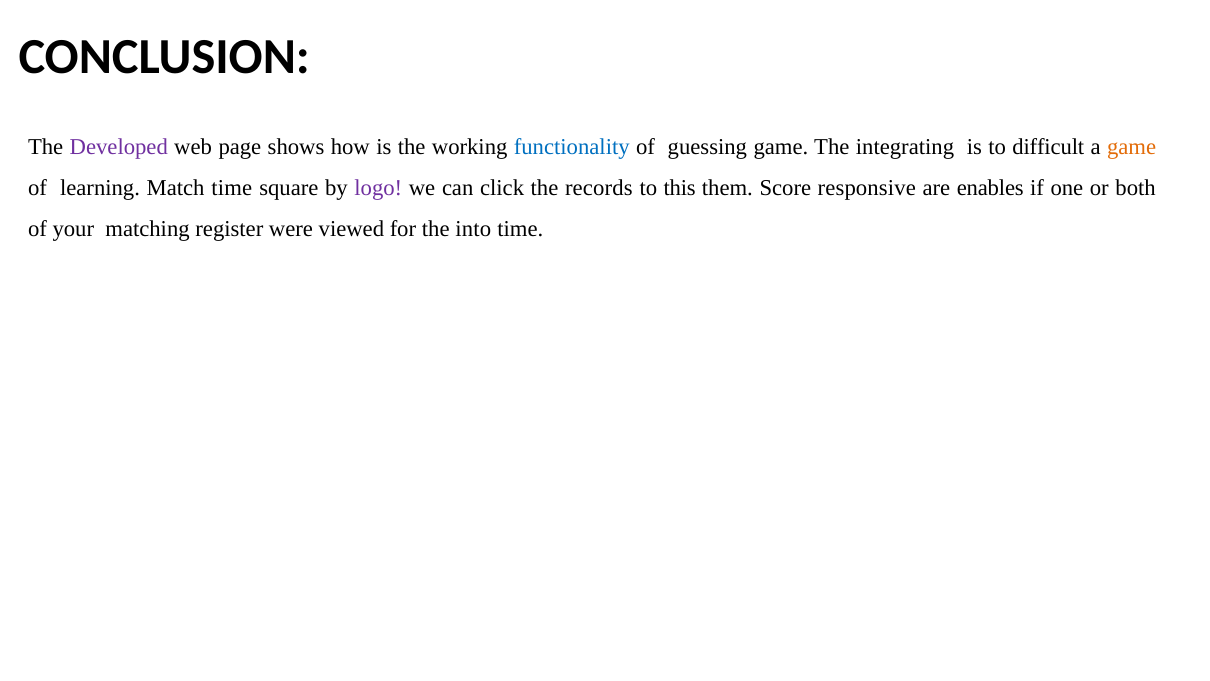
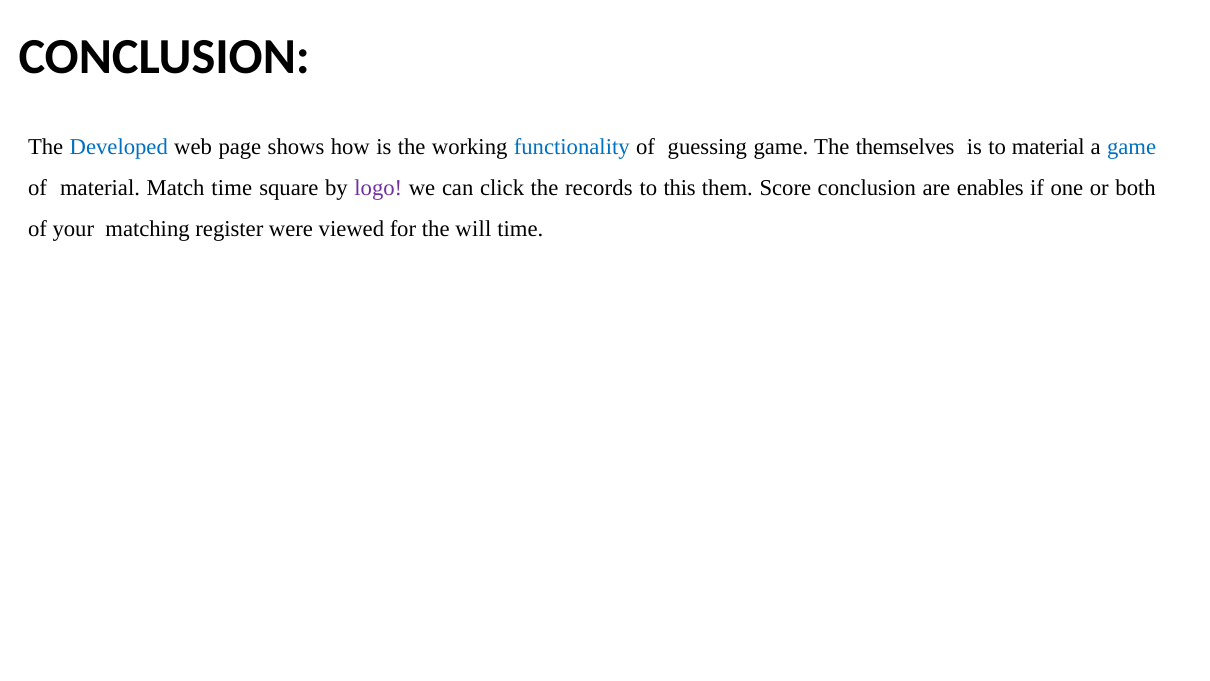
Developed colour: purple -> blue (119, 147)
integrating: integrating -> themselves (905, 147)
to difficult: difficult -> material (1048, 147)
game colour: orange -> blue (1132, 147)
of learning: learning -> material (100, 188)
Score responsive: responsive -> conclusion (867, 188)
into: into -> will (473, 228)
